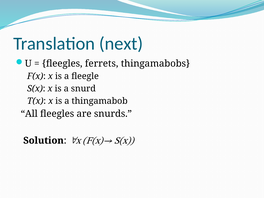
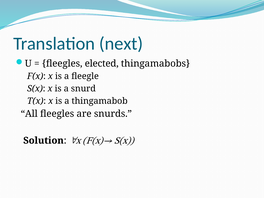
ferrets: ferrets -> elected (102, 64)
